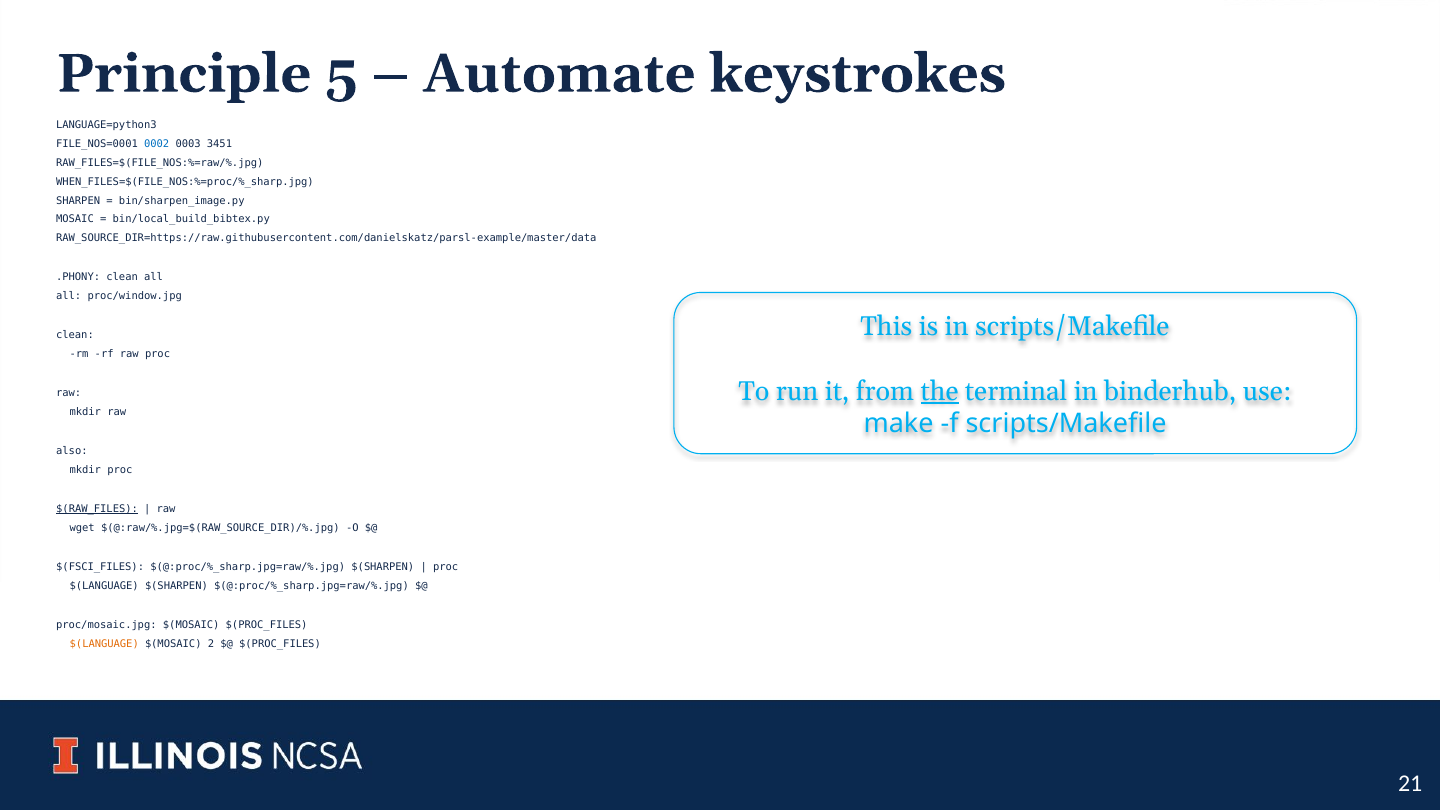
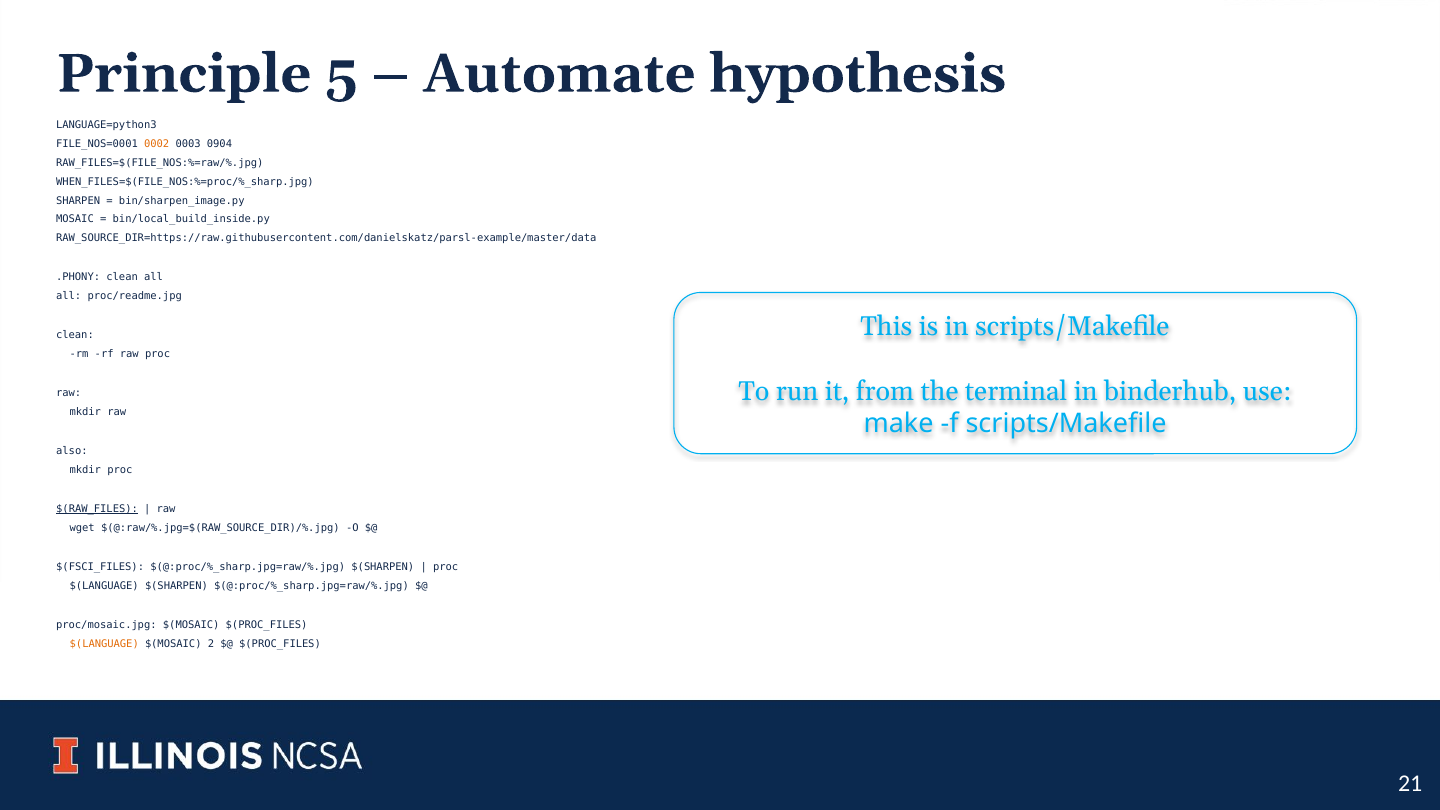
keystrokes: keystrokes -> hypothesis (858, 74)
0002 colour: blue -> orange (157, 144)
3451: 3451 -> 0904 (220, 144)
bin/local_build_bibtex.py: bin/local_build_bibtex.py -> bin/local_build_inside.py (191, 219)
proc/window.jpg: proc/window.jpg -> proc/readme.jpg (135, 296)
the underline: present -> none (940, 391)
